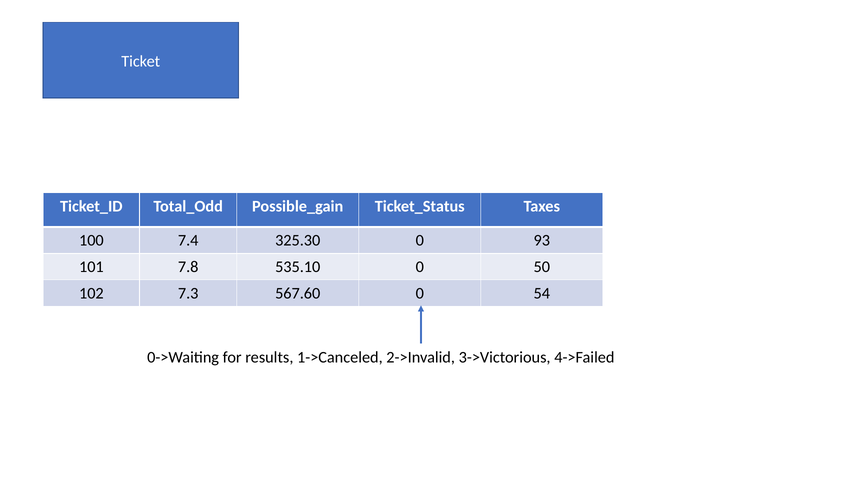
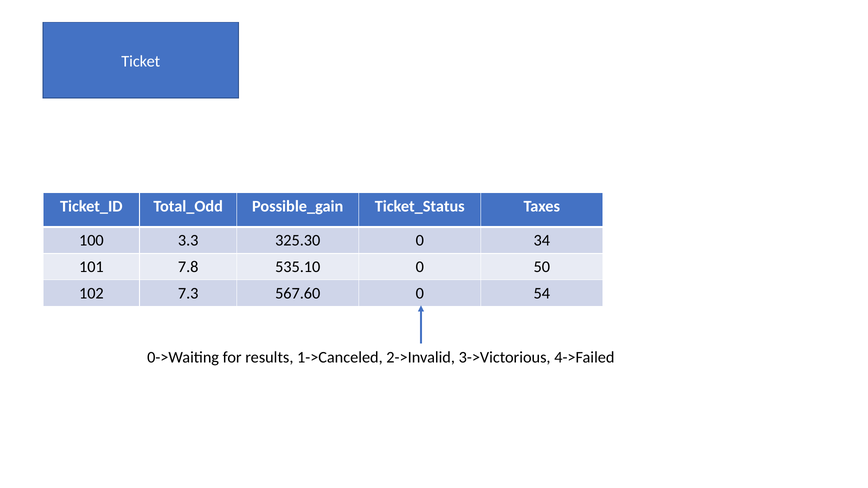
7.4: 7.4 -> 3.3 (188, 241)
93: 93 -> 34 (542, 241)
